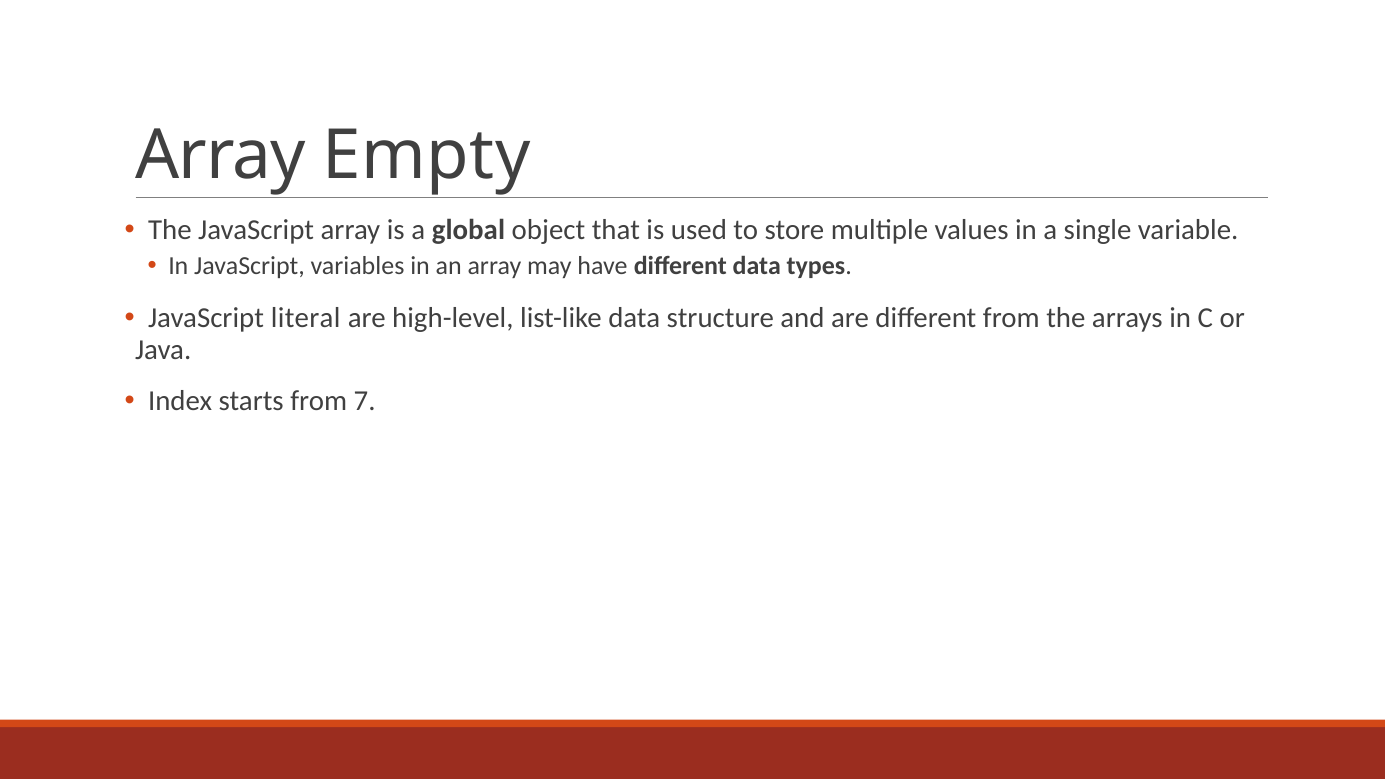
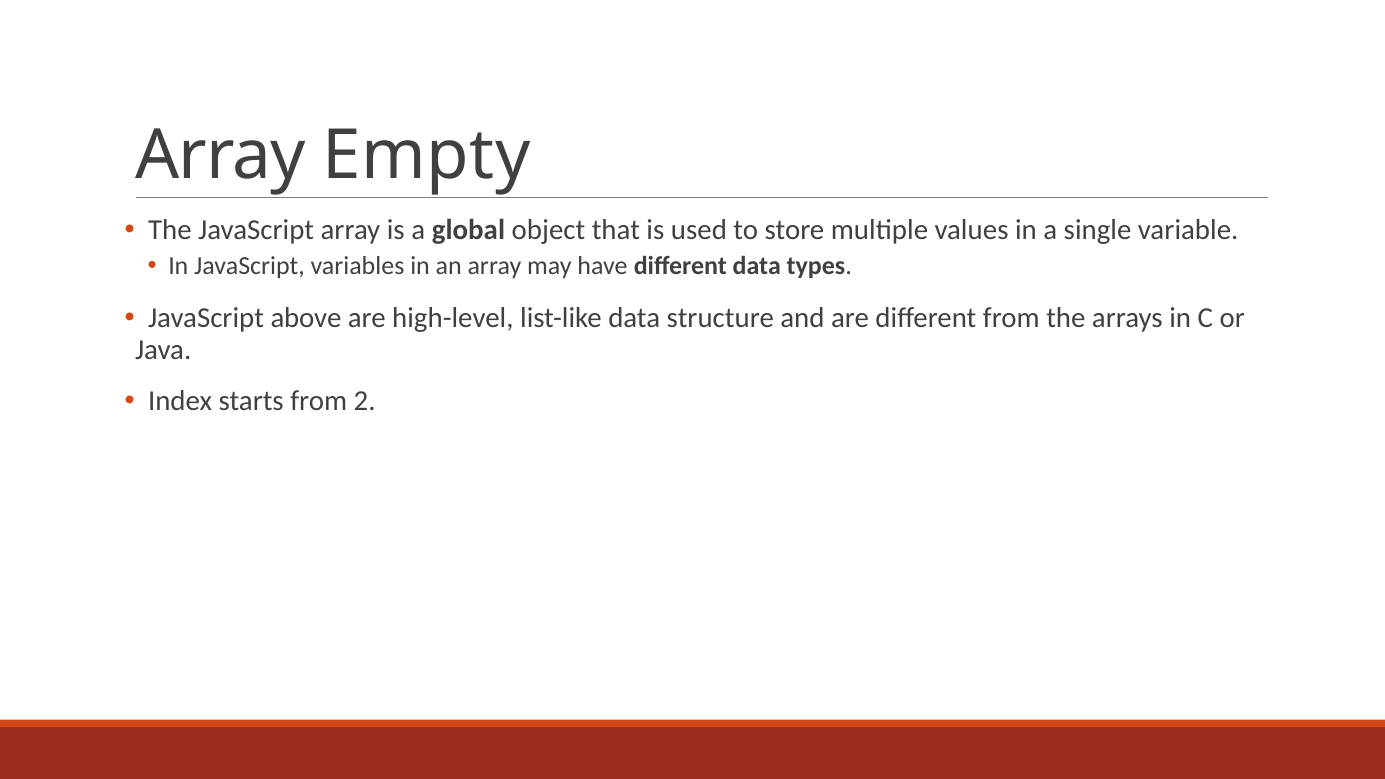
literal: literal -> above (306, 318)
7: 7 -> 2 (365, 401)
